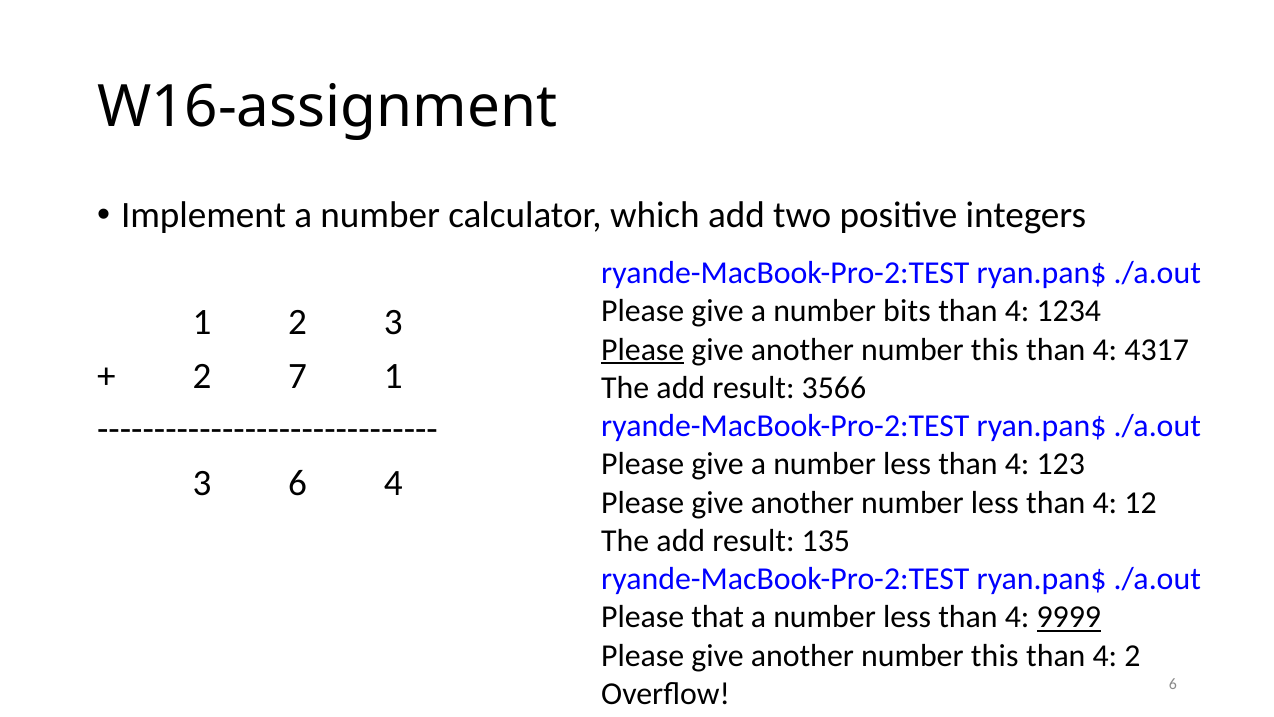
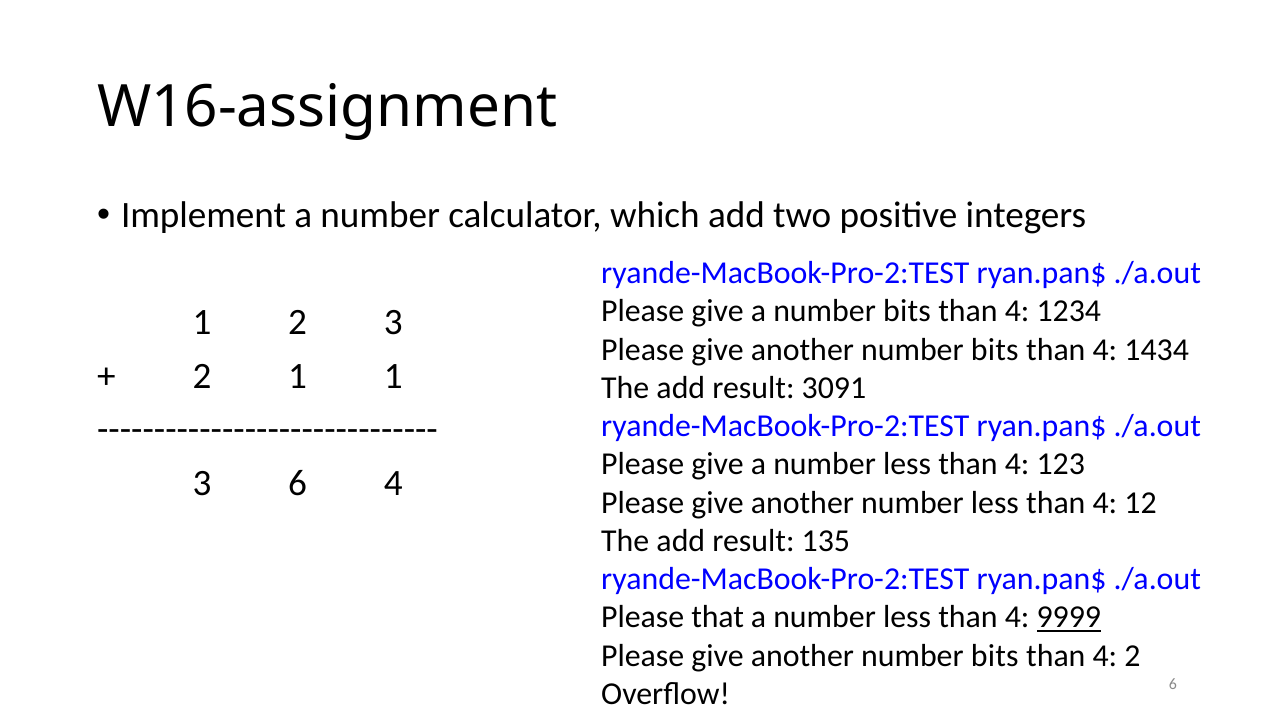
Please underline: present -> none (643, 349)
this: this -> bits (995, 349)
4317: 4317 -> 1434 (1157, 349)
2 7: 7 -> 1 (298, 376)
3566: 3566 -> 3091 (834, 388)
this: this -> bits (995, 655)
